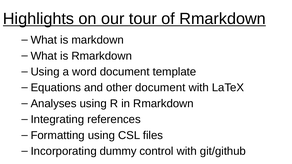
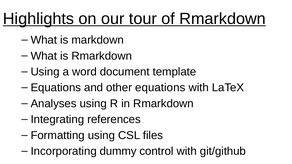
other document: document -> equations (160, 88)
